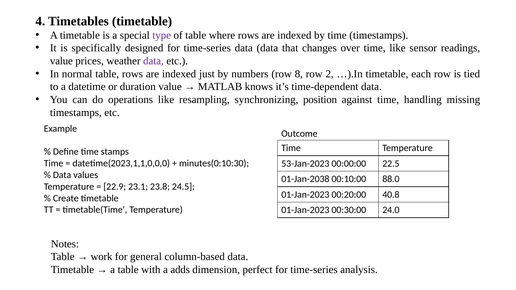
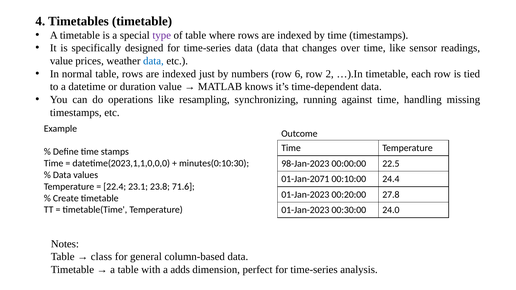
data colour: purple -> blue (153, 61)
8: 8 -> 6 (299, 74)
position: position -> running (320, 100)
53-Jan-2023: 53-Jan-2023 -> 98-Jan-2023 (305, 164)
01-Jan-2038: 01-Jan-2038 -> 01-Jan-2071 (305, 179)
88.0: 88.0 -> 24.4 (391, 179)
22.9: 22.9 -> 22.4 (115, 187)
24.5: 24.5 -> 71.6 (183, 187)
40.8: 40.8 -> 27.8 (391, 195)
work: work -> class (101, 257)
